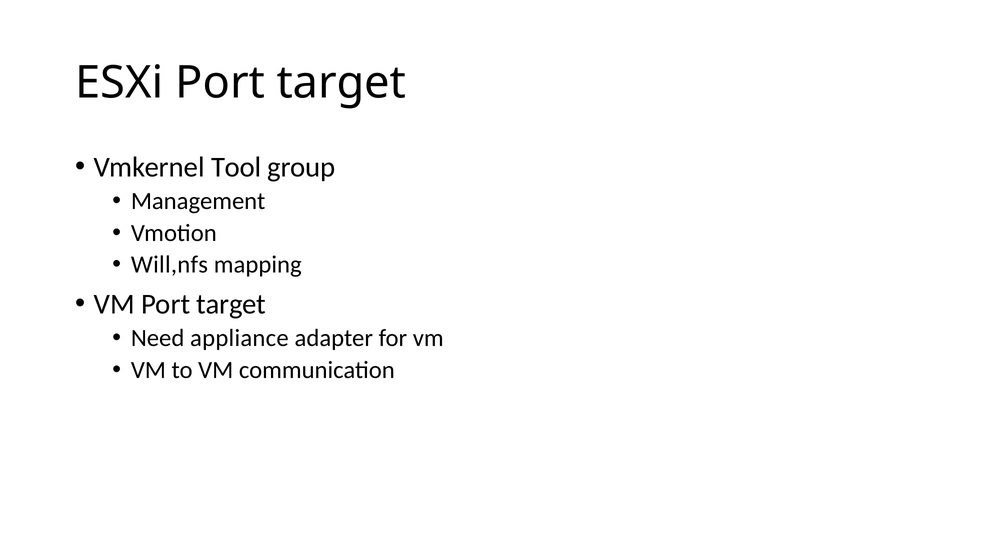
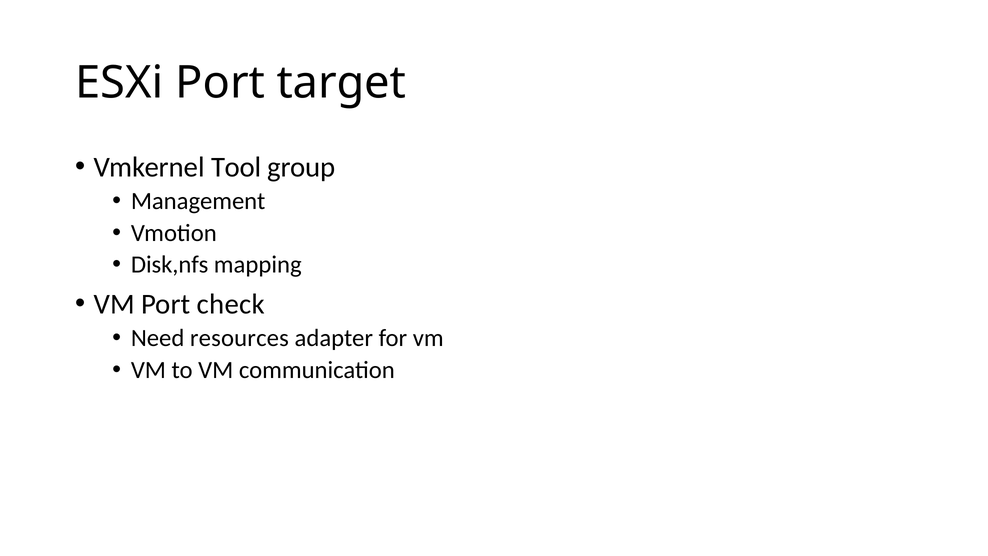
Will,nfs: Will,nfs -> Disk,nfs (170, 265)
VM Port target: target -> check (231, 304)
appliance: appliance -> resources (239, 338)
